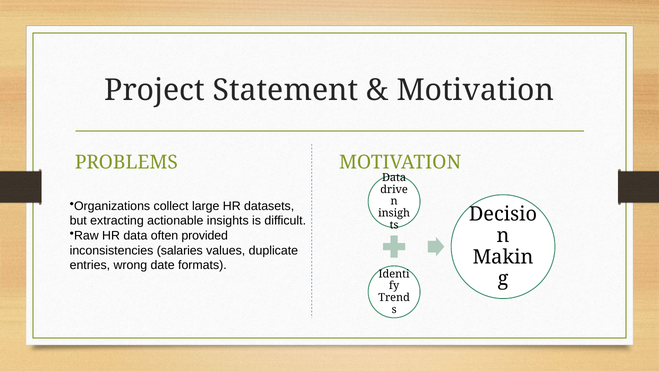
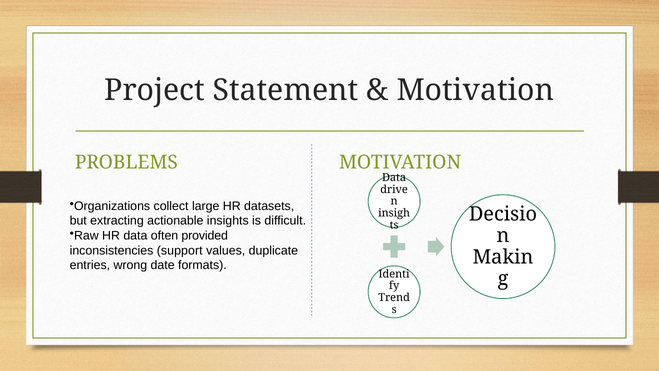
salaries: salaries -> support (180, 250)
